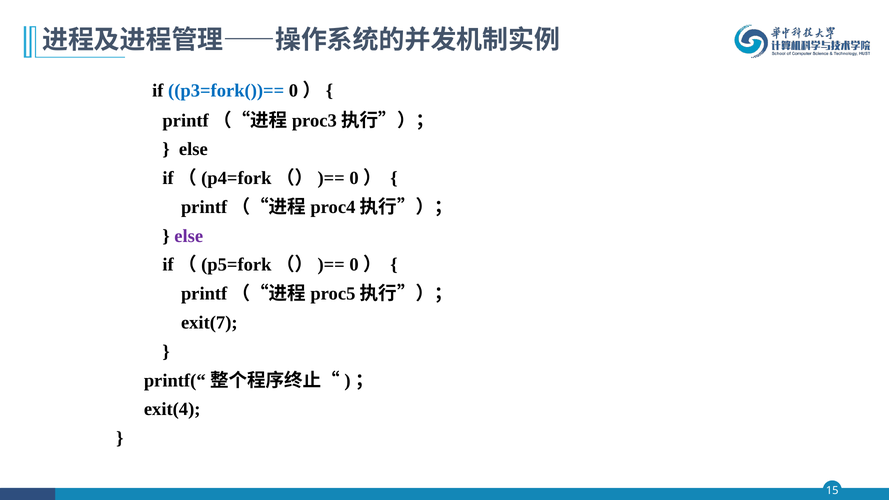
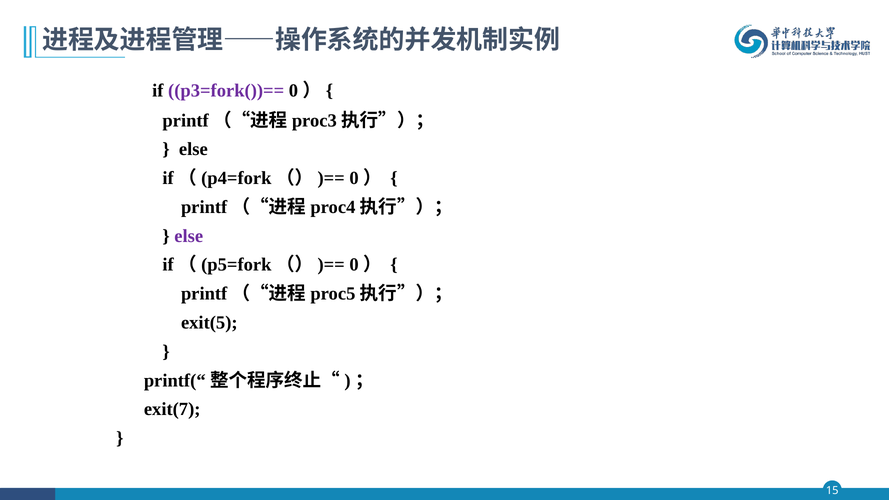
p3=fork())== colour: blue -> purple (226, 90)
exit(7: exit(7 -> exit(5 (209, 323)
exit(4: exit(4 -> exit(7 (172, 409)
